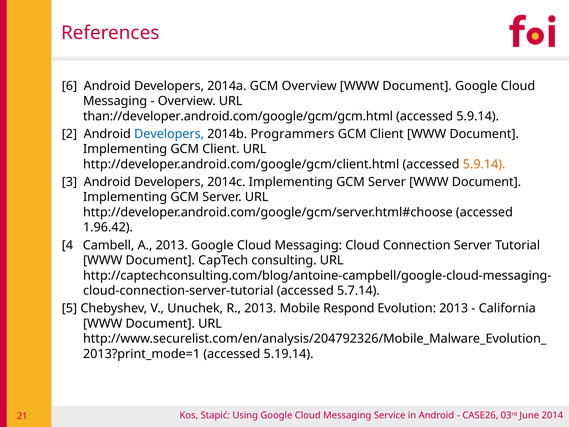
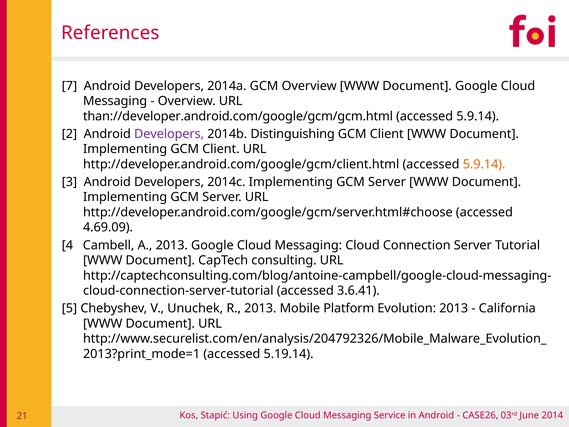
6: 6 -> 7 (69, 86)
Developers colour: blue -> purple (169, 134)
Programmers: Programmers -> Distinguishing (293, 134)
1.96.42: 1.96.42 -> 4.69.09 (108, 227)
5.7.14: 5.7.14 -> 3.6.41 (358, 291)
Respond: Respond -> Platform (349, 308)
